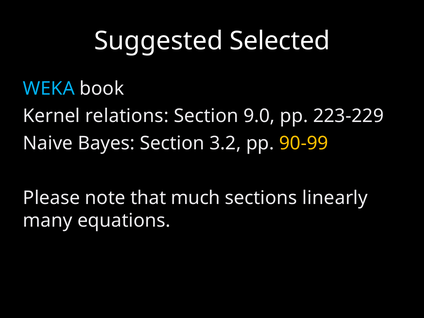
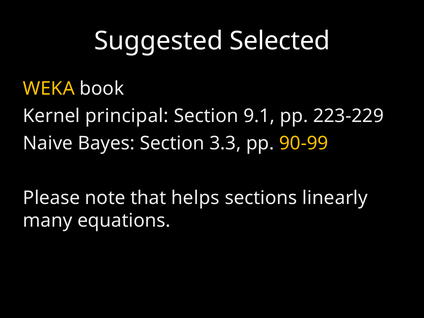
WEKA colour: light blue -> yellow (49, 89)
relations: relations -> principal (127, 116)
9.0: 9.0 -> 9.1 (259, 116)
3.2: 3.2 -> 3.3 (225, 143)
much: much -> helps (195, 198)
